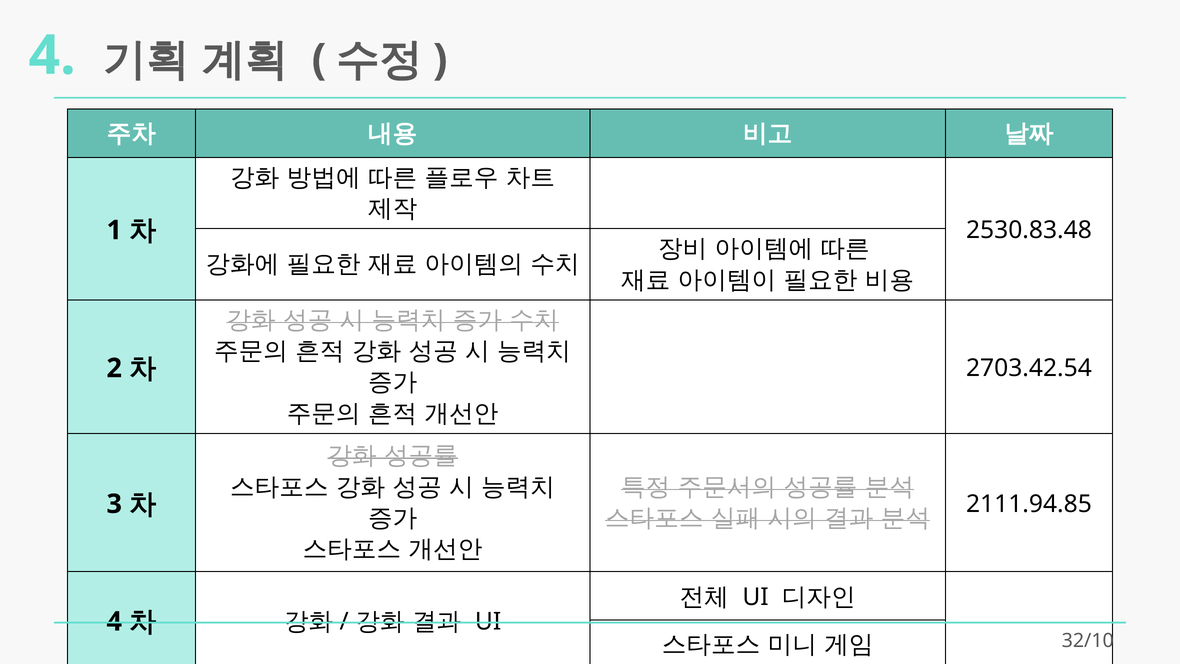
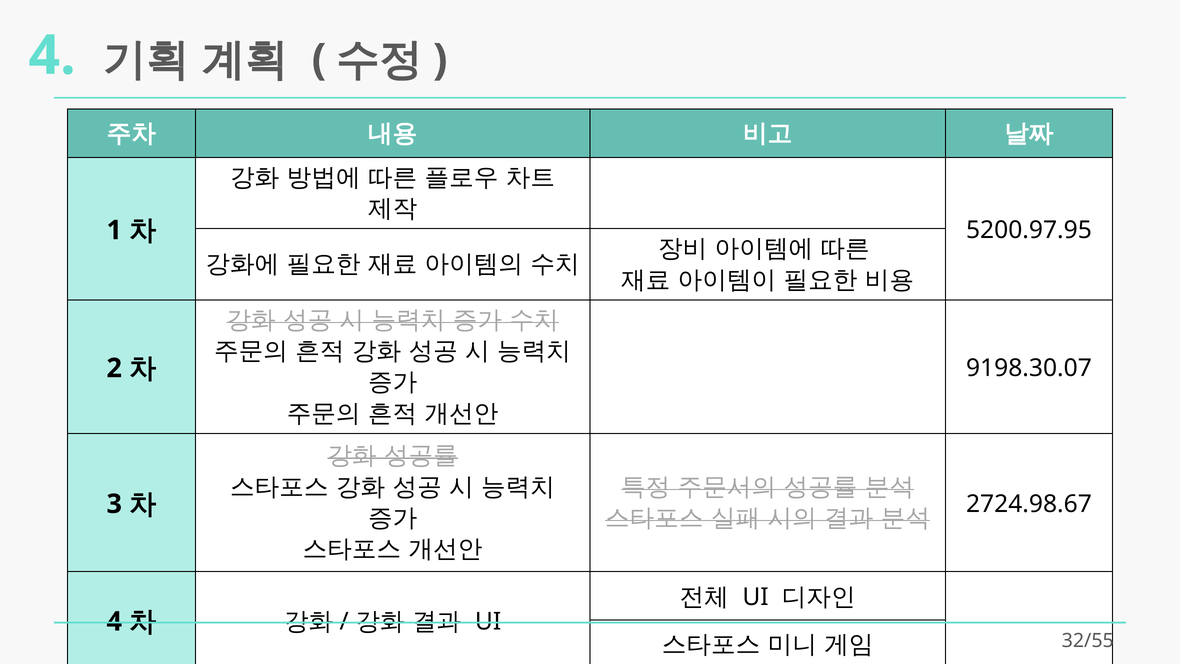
2530.83.48: 2530.83.48 -> 5200.97.95 (1029, 230)
2703.42.54: 2703.42.54 -> 9198.30.07 (1029, 368)
2111.94.85: 2111.94.85 -> 2724.98.67 (1029, 504)
32/10: 32/10 -> 32/55 (1088, 641)
